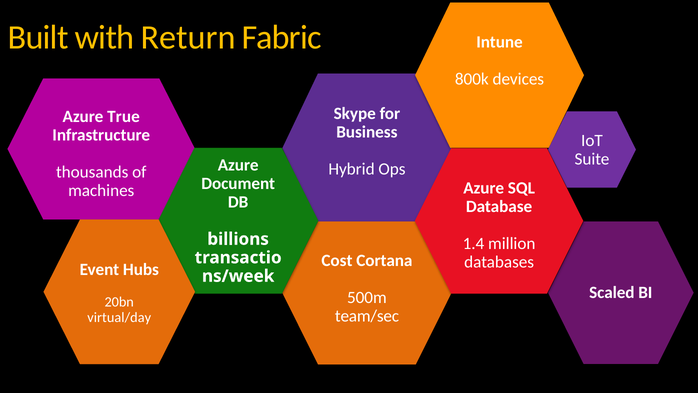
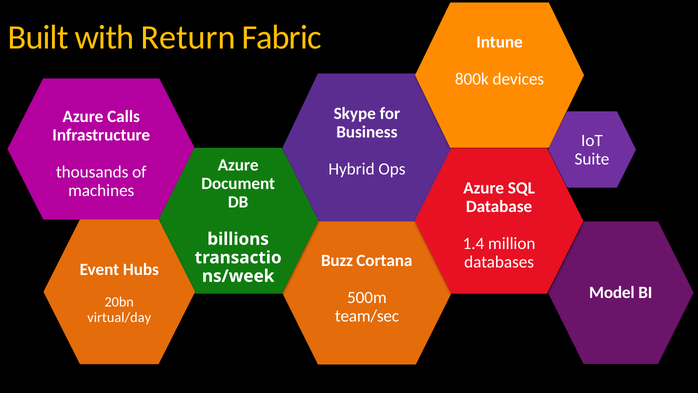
True: True -> Calls (124, 116)
Cost: Cost -> Buzz (337, 261)
Scaled: Scaled -> Model (612, 292)
